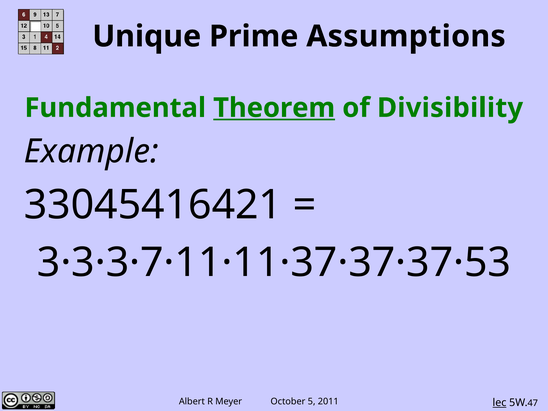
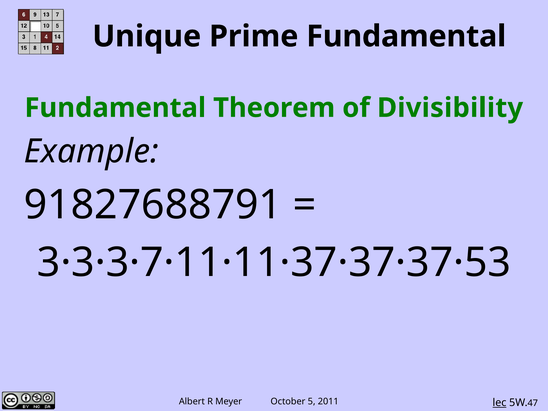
Prime Assumptions: Assumptions -> Fundamental (406, 36)
Theorem underline: present -> none (274, 108)
33045416421: 33045416421 -> 91827688791 (153, 205)
